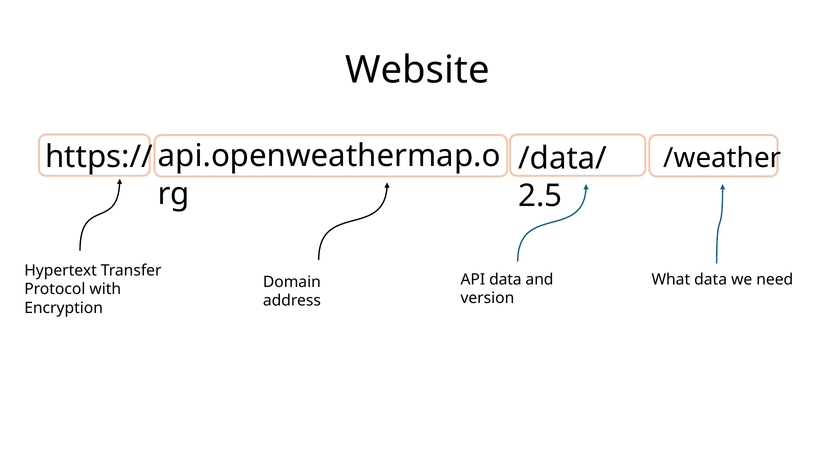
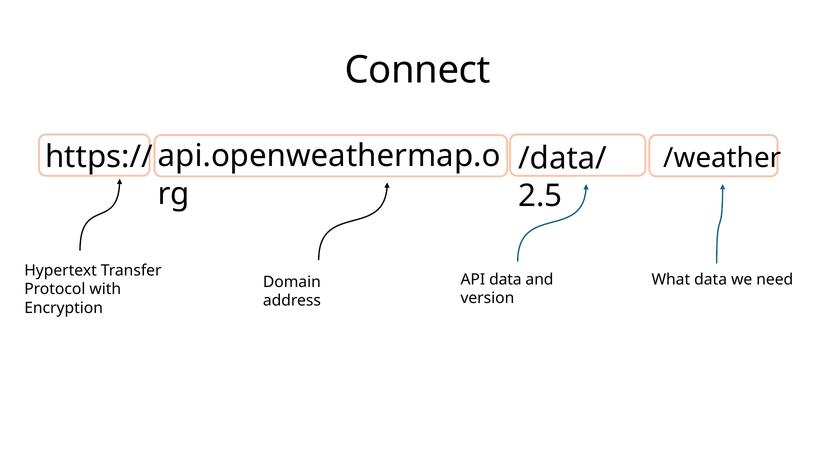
Website: Website -> Connect (418, 70)
